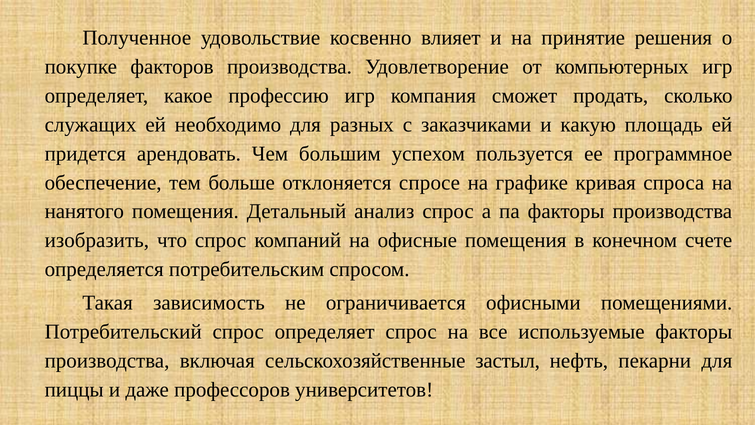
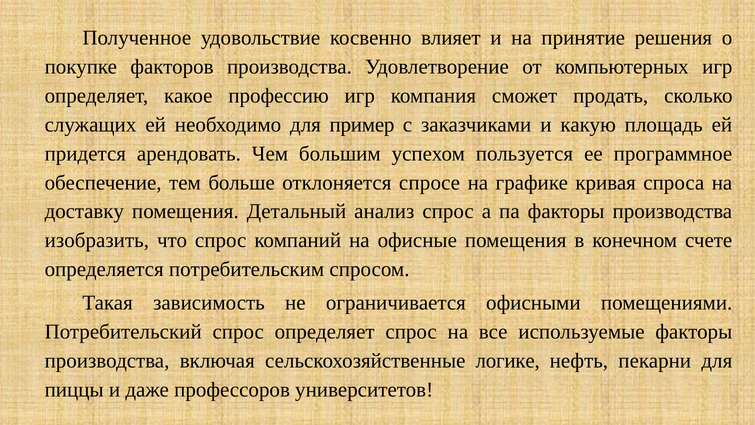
разных: разных -> пример (362, 125)
нанятого: нанятого -> доставку (84, 211)
застыл: застыл -> логике (508, 360)
